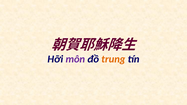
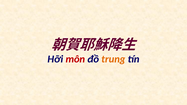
môn colour: purple -> red (75, 59)
